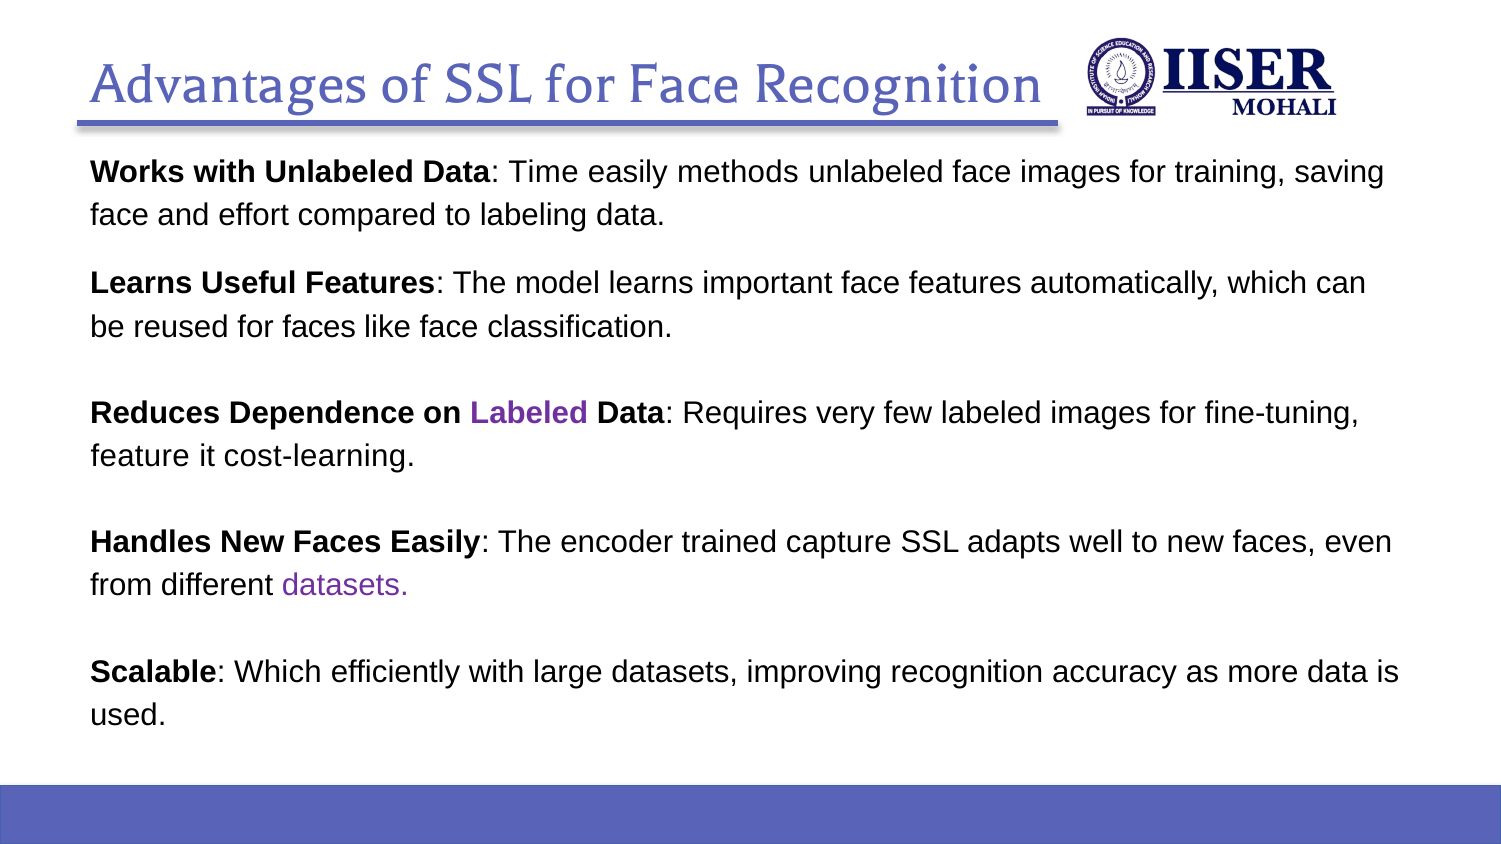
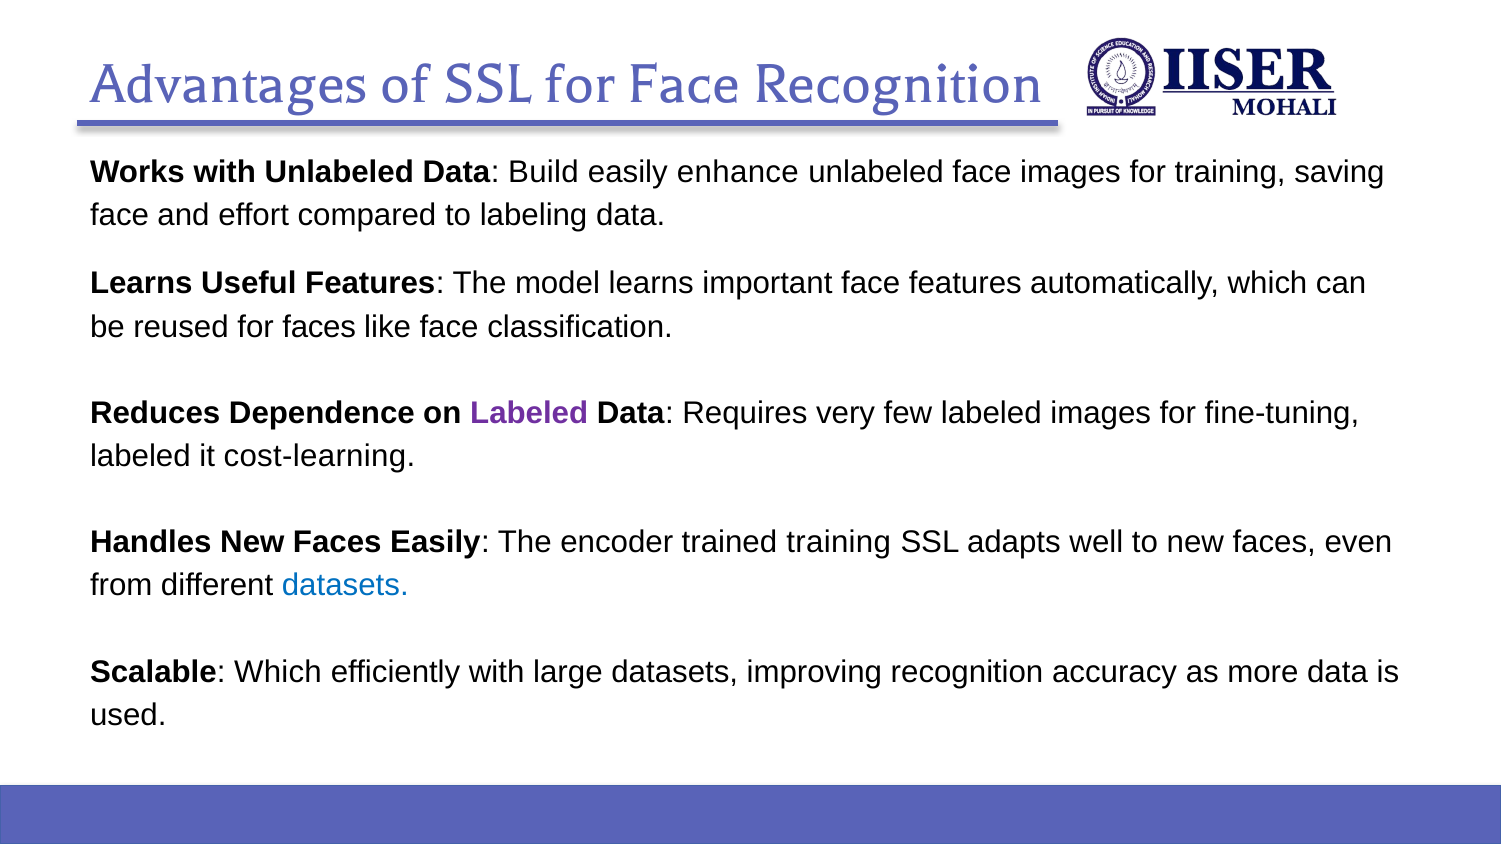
Time: Time -> Build (543, 173)
methods: methods -> enhance (738, 173)
feature: feature -> labeled (140, 456)
trained capture: capture -> training (839, 543)
datasets colour: purple -> blue (345, 586)
